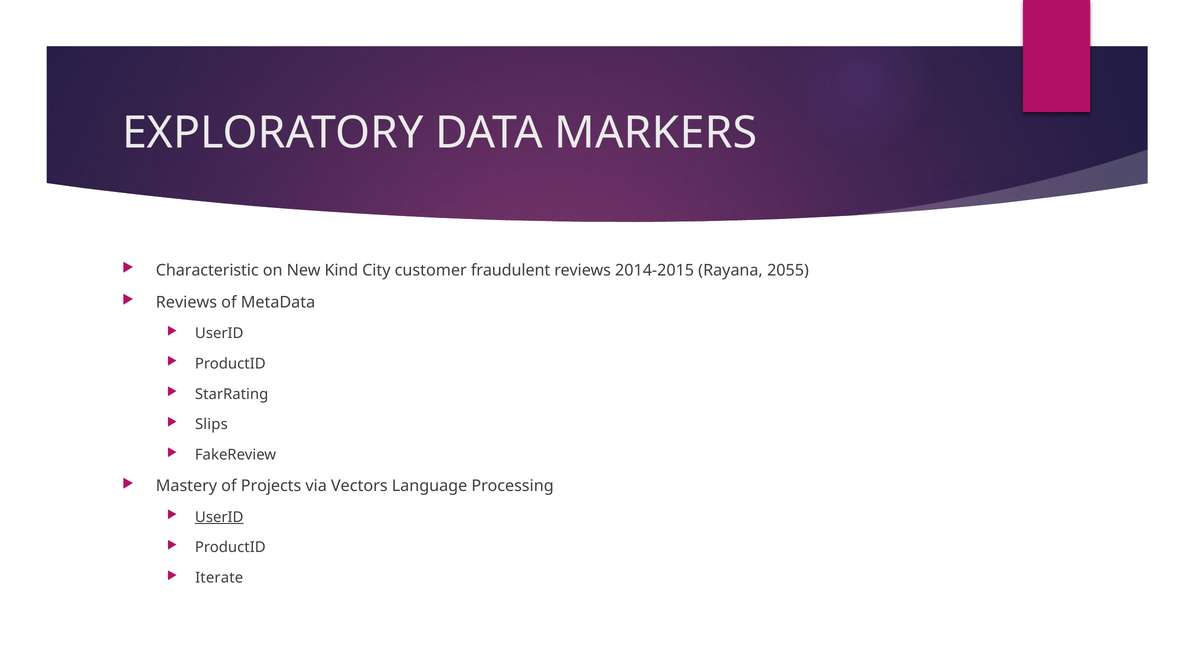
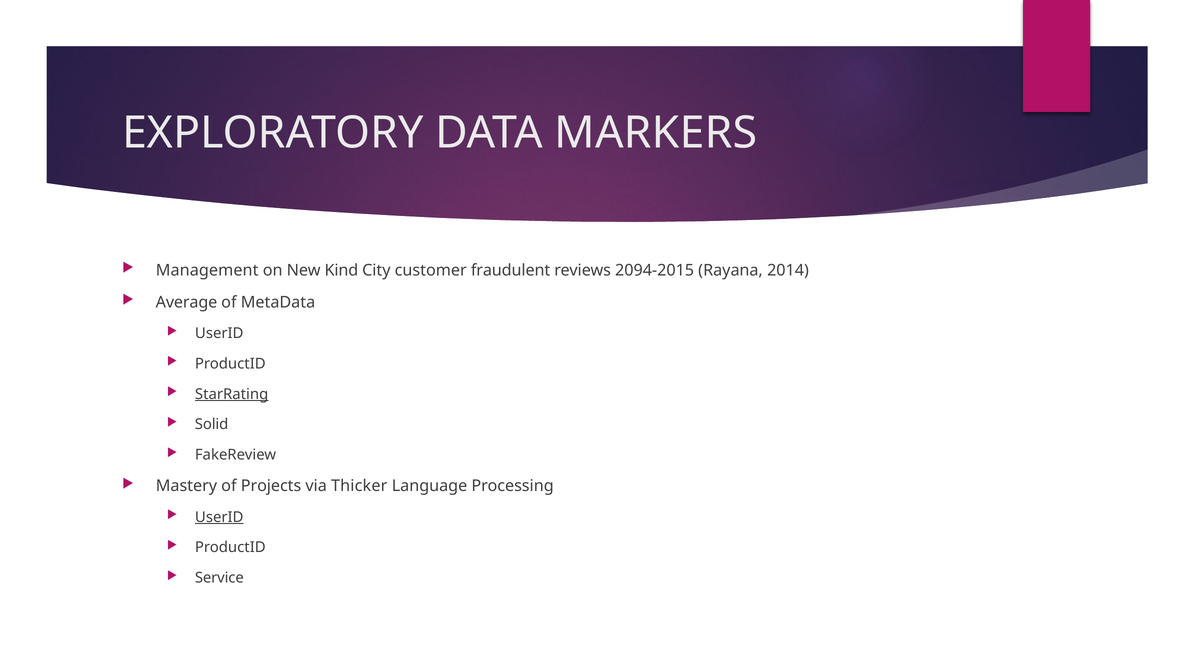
Characteristic: Characteristic -> Management (207, 271)
2014-2015: 2014-2015 -> 2094-2015 (655, 271)
2055: 2055 -> 2014 (788, 271)
Reviews: Reviews -> Average (187, 302)
StarRating underline: none -> present (232, 394)
Slips: Slips -> Solid (212, 425)
Vectors: Vectors -> Thicker (359, 486)
Iterate: Iterate -> Service (219, 578)
